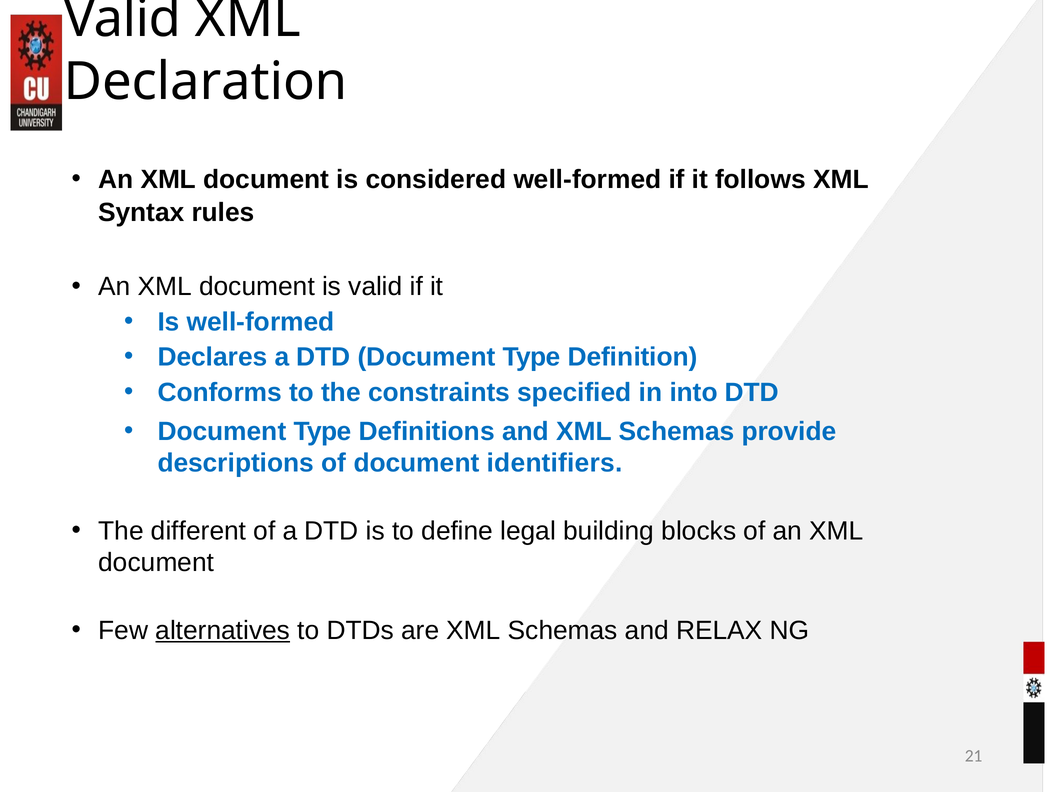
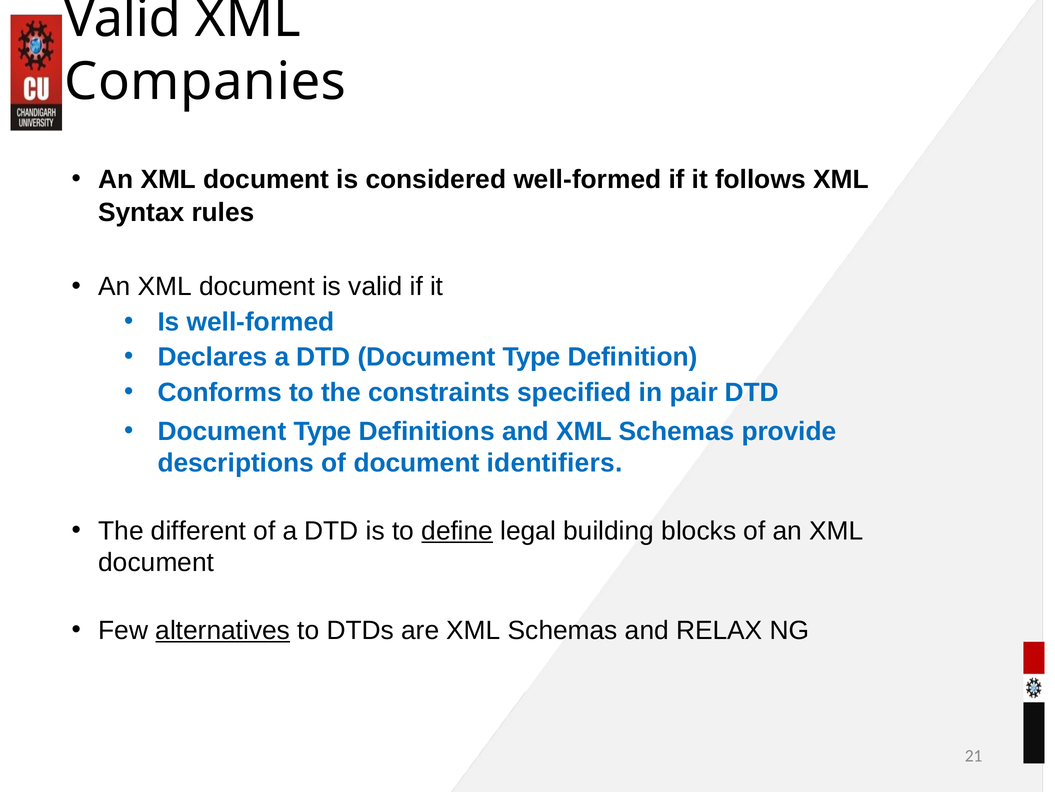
Declaration: Declaration -> Companies (205, 82)
into: into -> pair (694, 392)
define underline: none -> present (457, 530)
